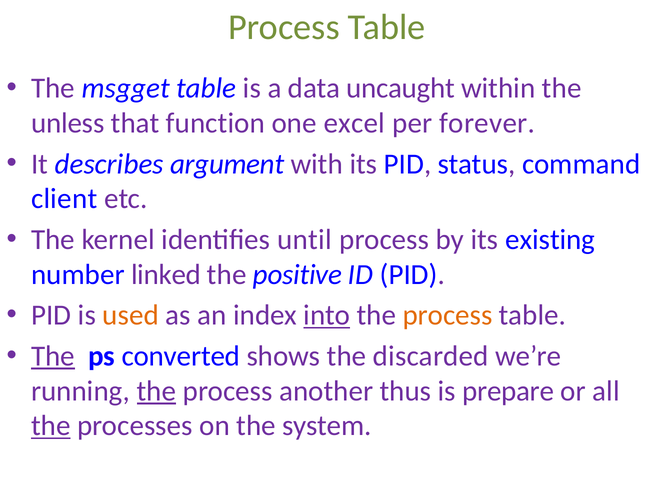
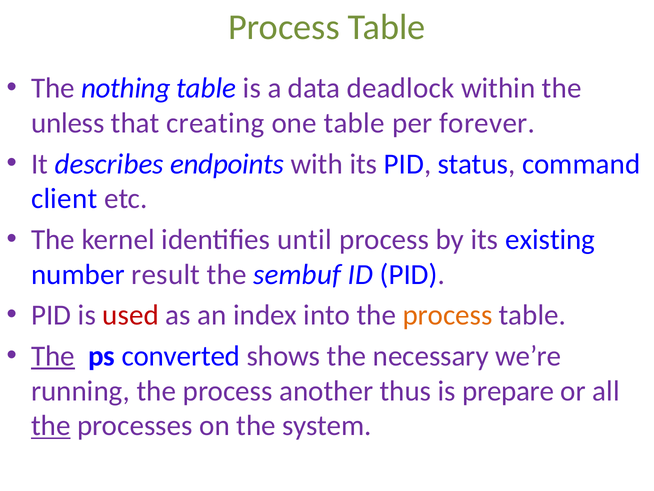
msgget: msgget -> nothing (126, 88)
uncaught: uncaught -> deadlock (401, 88)
function: function -> creating (215, 123)
one excel: excel -> table (354, 123)
argument: argument -> endpoints (227, 164)
linked: linked -> result (166, 274)
positive: positive -> sembuf (297, 274)
used colour: orange -> red (131, 315)
into underline: present -> none (327, 315)
discarded: discarded -> necessary (431, 356)
the underline: present -> none (156, 391)
